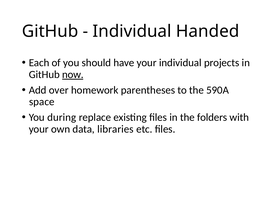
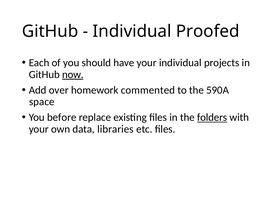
Handed: Handed -> Proofed (208, 31)
parentheses: parentheses -> commented (148, 90)
during: during -> before (62, 117)
folders underline: none -> present (212, 117)
